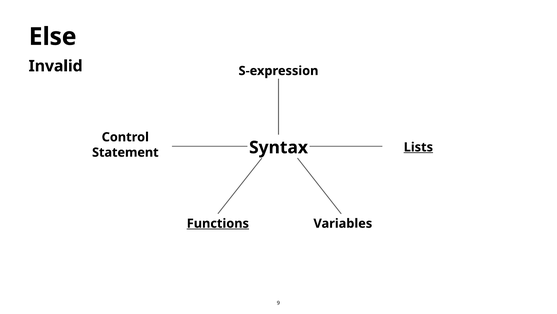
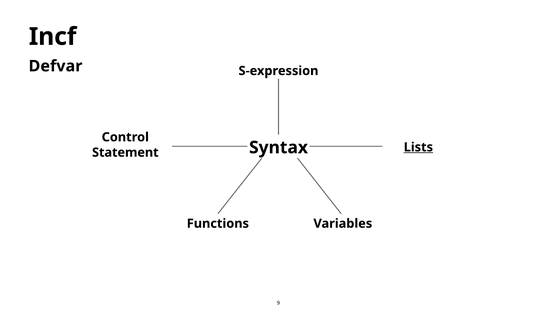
Else: Else -> Incf (53, 37)
Invalid: Invalid -> Defvar (56, 66)
Functions underline: present -> none (218, 223)
